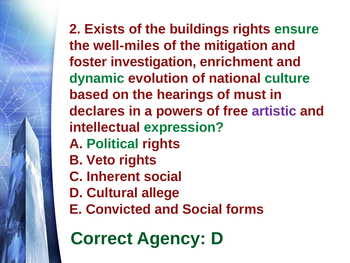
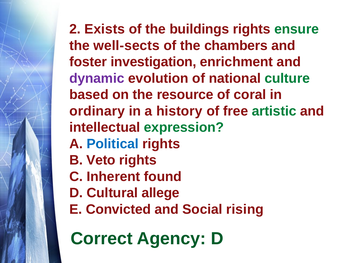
well-miles: well-miles -> well-sects (127, 46)
mitigation: mitigation -> chambers (236, 46)
dynamic colour: green -> purple (97, 78)
hearings: hearings -> resource (185, 95)
must: must -> coral (250, 95)
declares: declares -> ordinary (97, 111)
powers: powers -> history (179, 111)
artistic colour: purple -> green (274, 111)
Political colour: green -> blue (113, 144)
Inherent social: social -> found (163, 176)
forms: forms -> rising (245, 209)
